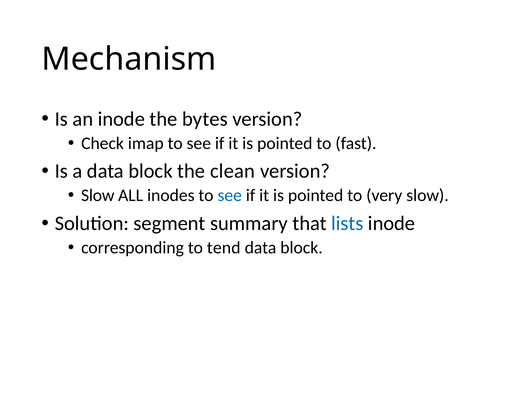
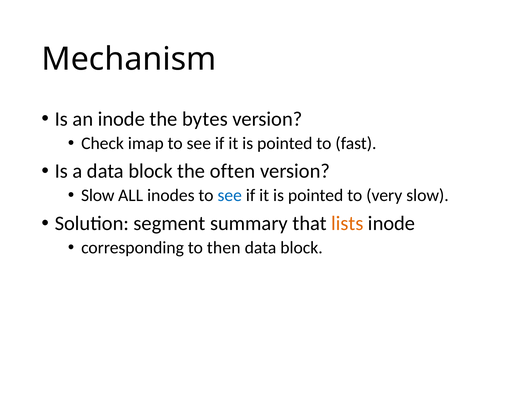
clean: clean -> often (233, 171)
lists colour: blue -> orange (347, 223)
tend: tend -> then (224, 248)
